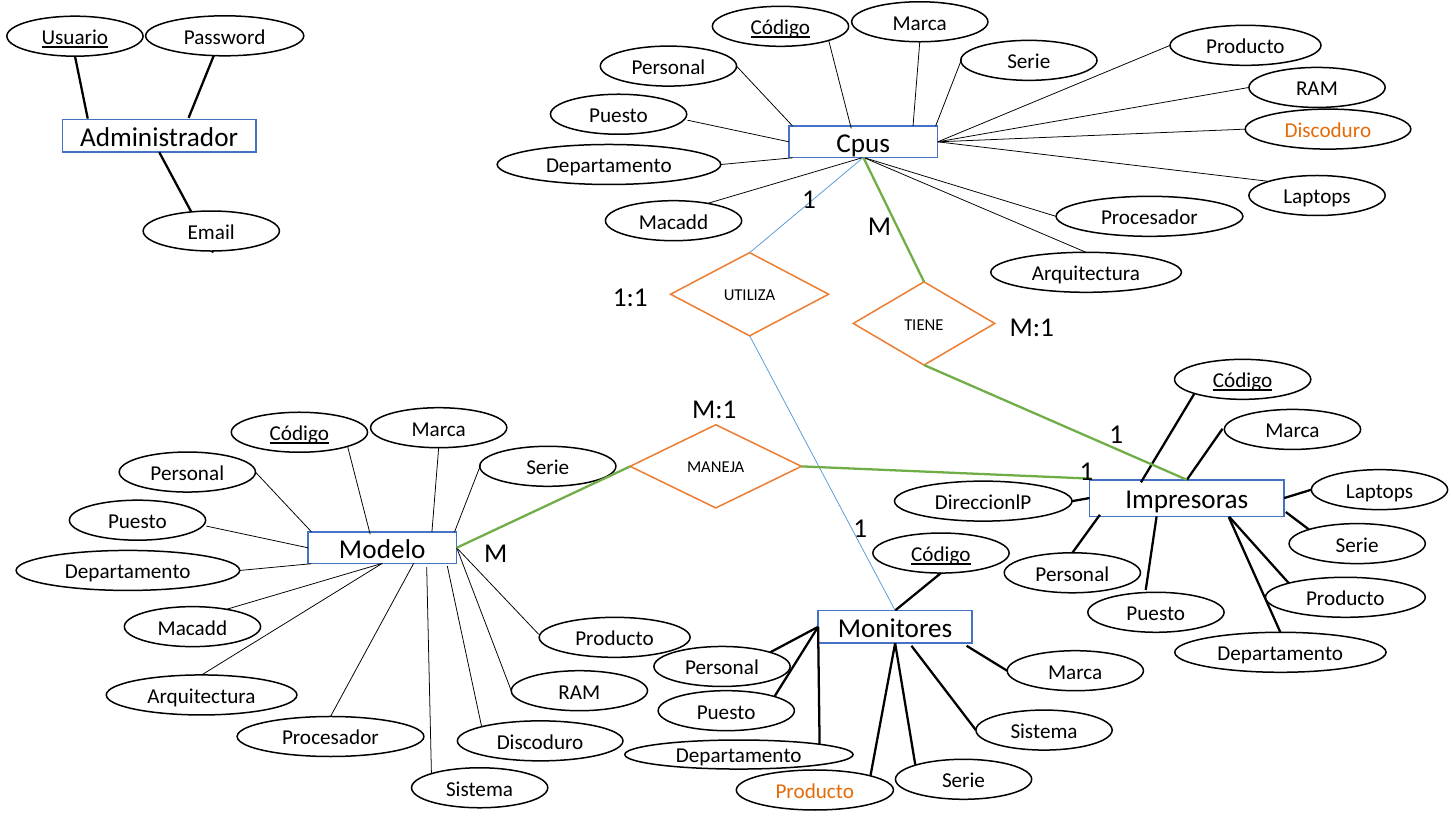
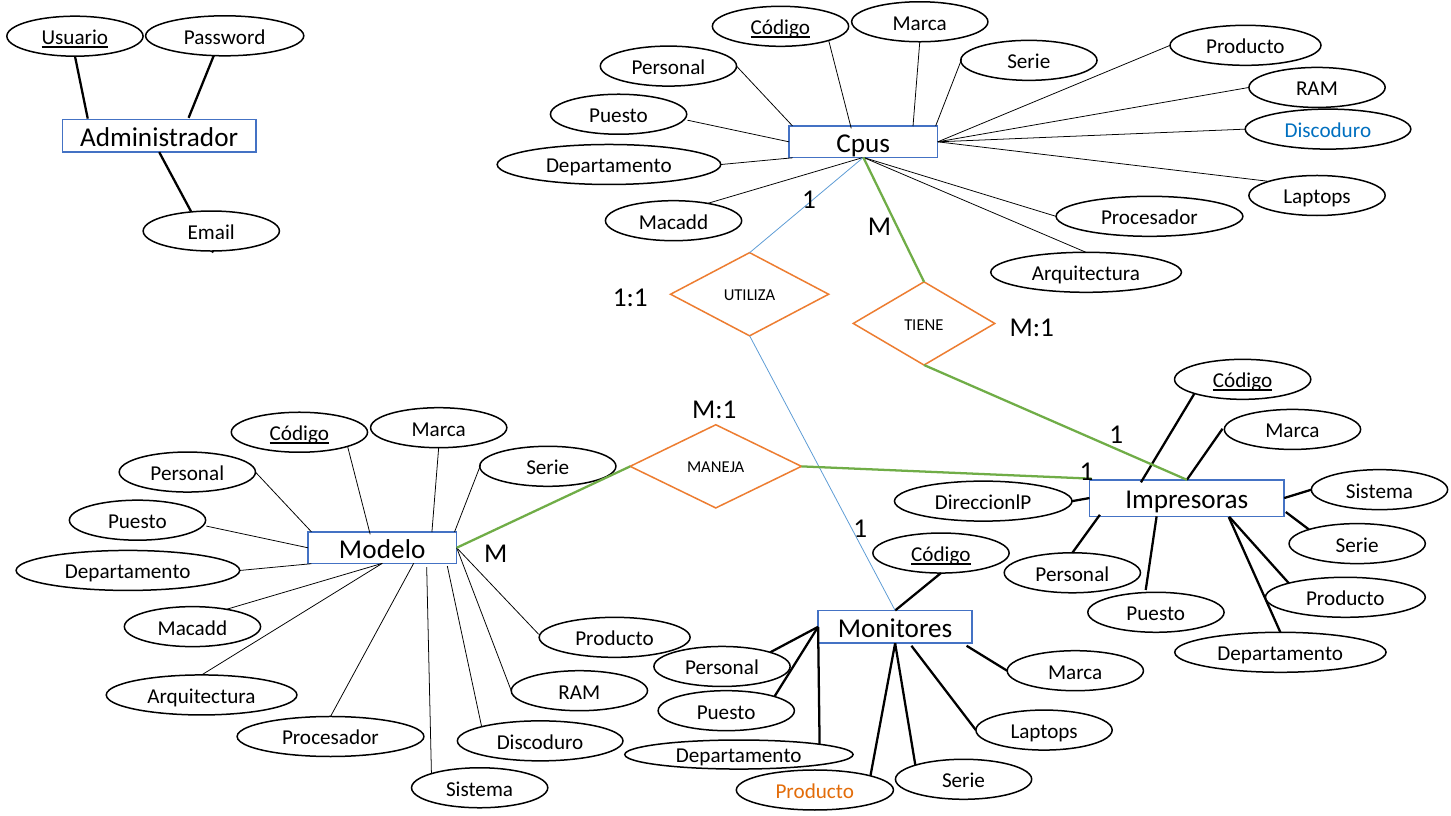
Discoduro colour: orange -> blue (1328, 131)
Laptops: Laptops -> Sistema (1379, 491)
Sistema: Sistema -> Laptops (1044, 732)
